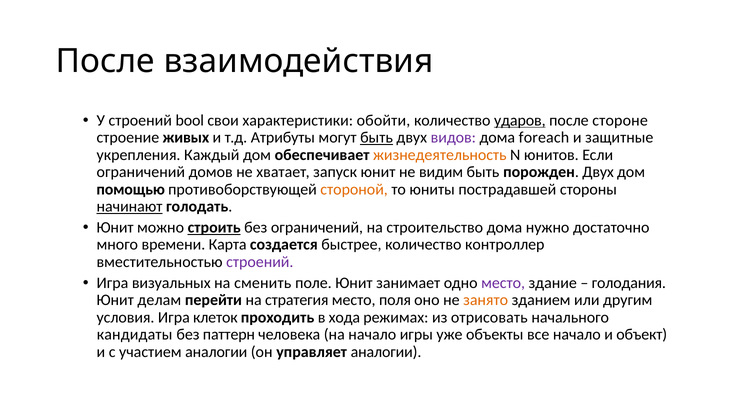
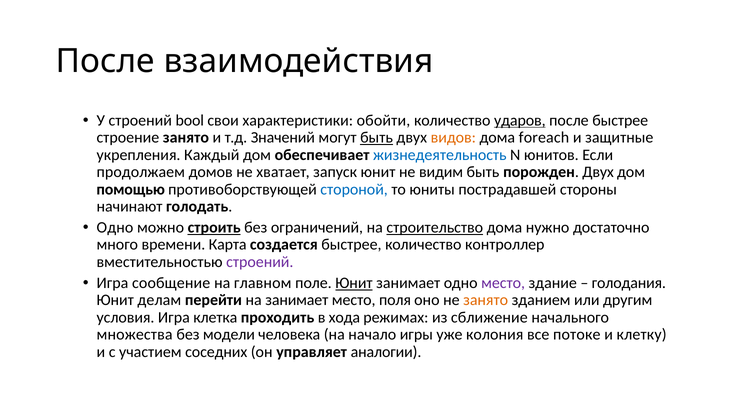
после стороне: стороне -> быстрее (620, 120)
строение живых: живых -> занято (186, 138)
Атрибуты: Атрибуты -> Значений (283, 138)
видов colour: purple -> orange (453, 138)
жизнедеятельность colour: orange -> blue (440, 155)
ограничений: ограничений -> продолжаем (141, 172)
стороной colour: orange -> blue (354, 189)
начинают underline: present -> none (130, 207)
Юнит: Юнит -> Одно (115, 228)
строительство underline: none -> present (435, 228)
визуальных: визуальных -> сообщение (171, 283)
сменить: сменить -> главном (263, 283)
Юнит underline: none -> present (354, 283)
на стратегия: стратегия -> занимает (297, 300)
клеток: клеток -> клетка (215, 317)
отрисовать: отрисовать -> сближение (489, 317)
кандидаты: кандидаты -> множества (135, 335)
паттерн: паттерн -> модели (229, 335)
объекты: объекты -> колония (495, 335)
все начало: начало -> потоке (577, 335)
объект: объект -> клетку (642, 335)
участием аналогии: аналогии -> соседних (216, 352)
